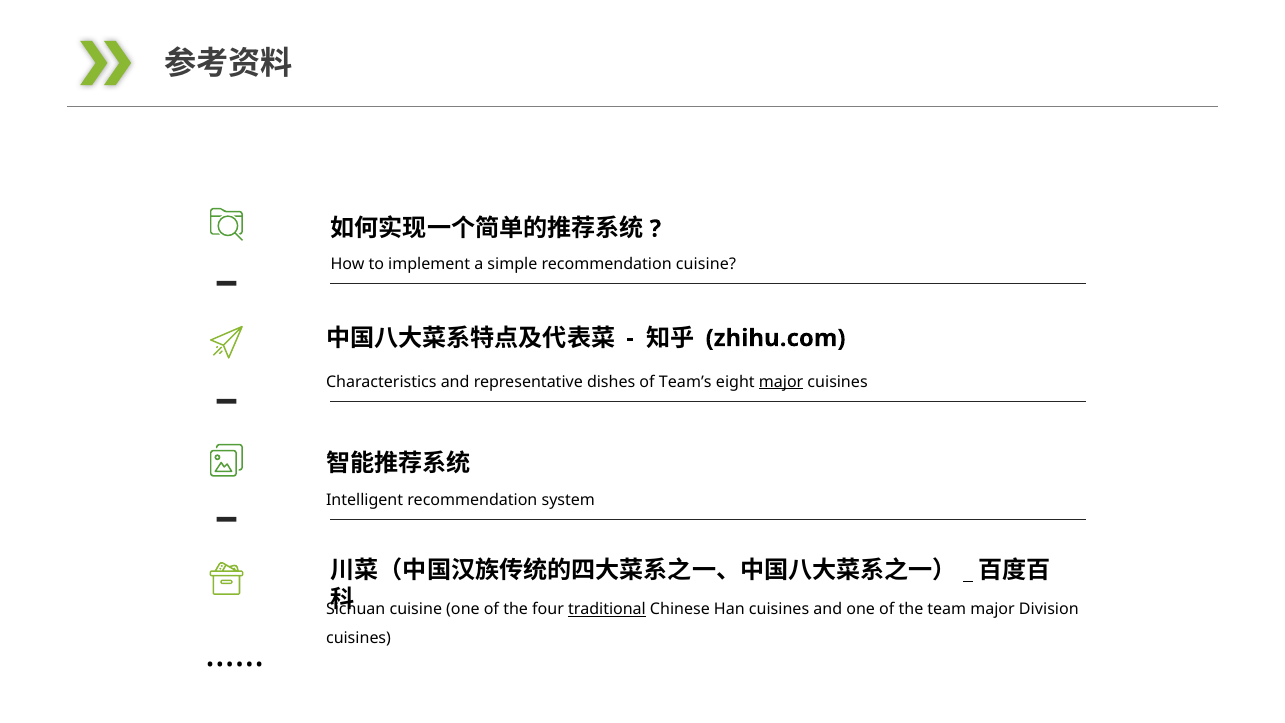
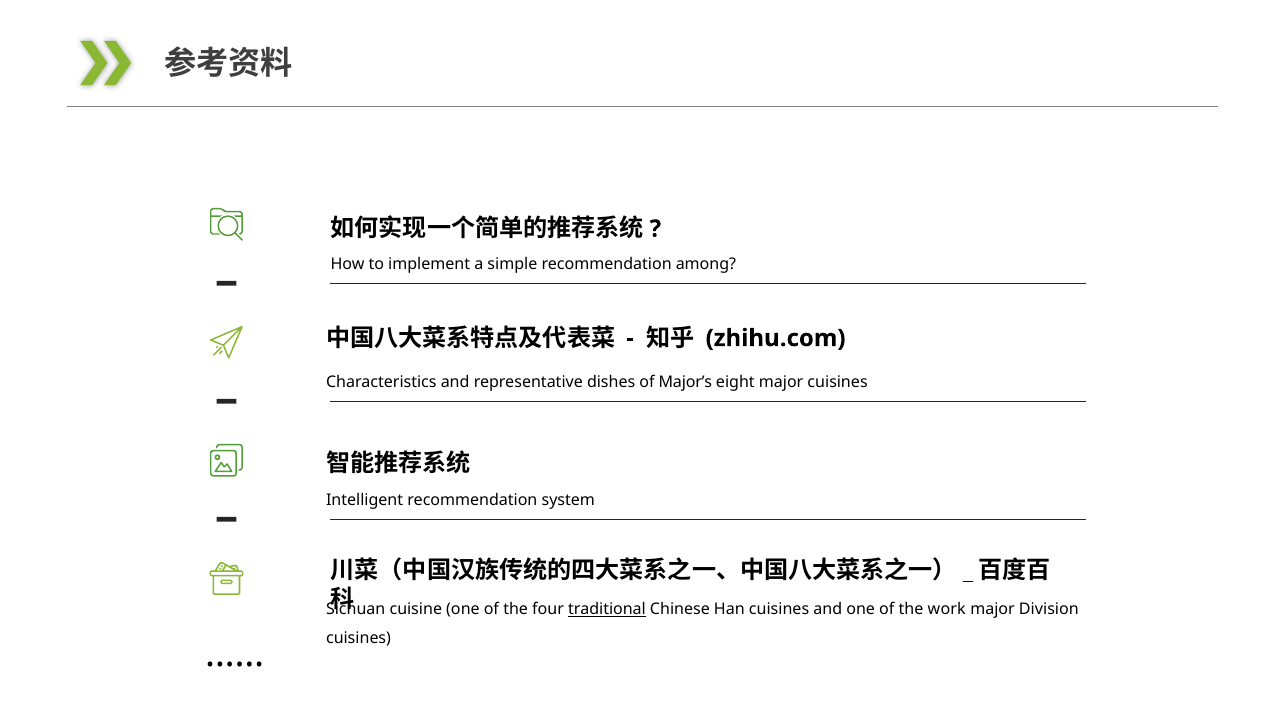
recommendation cuisine: cuisine -> among (706, 264)
Team’s: Team’s -> Major’s (685, 382)
major underline: present -> none (781, 382)
team: team -> work (947, 609)
